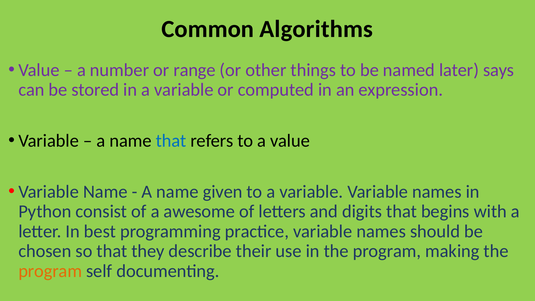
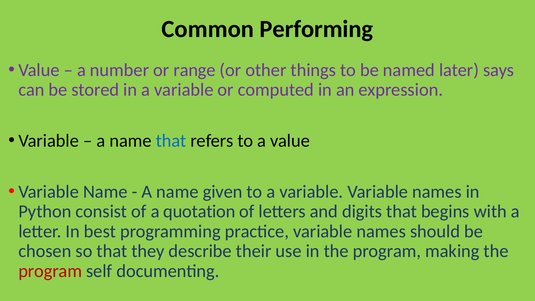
Algorithms: Algorithms -> Performing (316, 29)
awesome: awesome -> quotation (199, 211)
program colour: orange -> red (50, 271)
